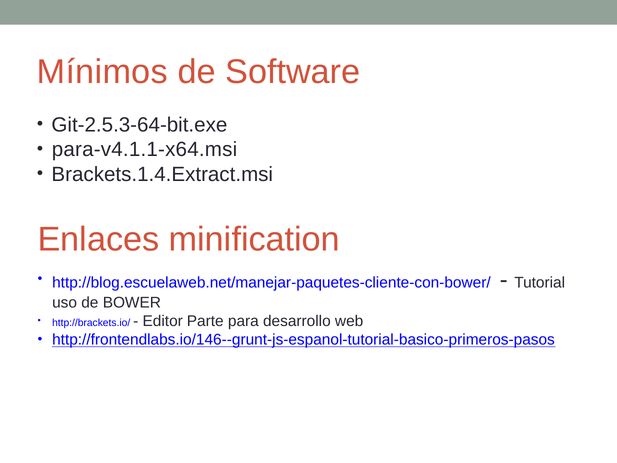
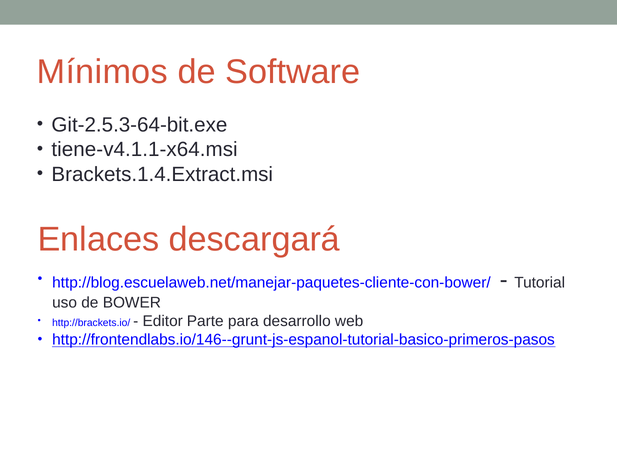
para-v4.1.1-x64.msi: para-v4.1.1-x64.msi -> tiene-v4.1.1-x64.msi (145, 149)
minification: minification -> descargará (254, 239)
